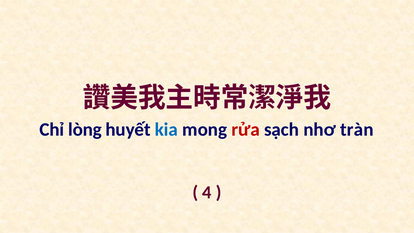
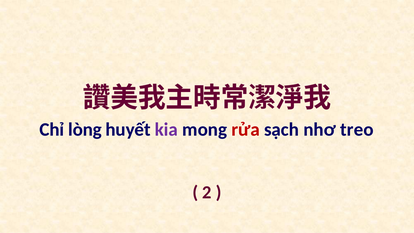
kia colour: blue -> purple (166, 130)
tràn: tràn -> treo (357, 130)
4: 4 -> 2 (207, 192)
